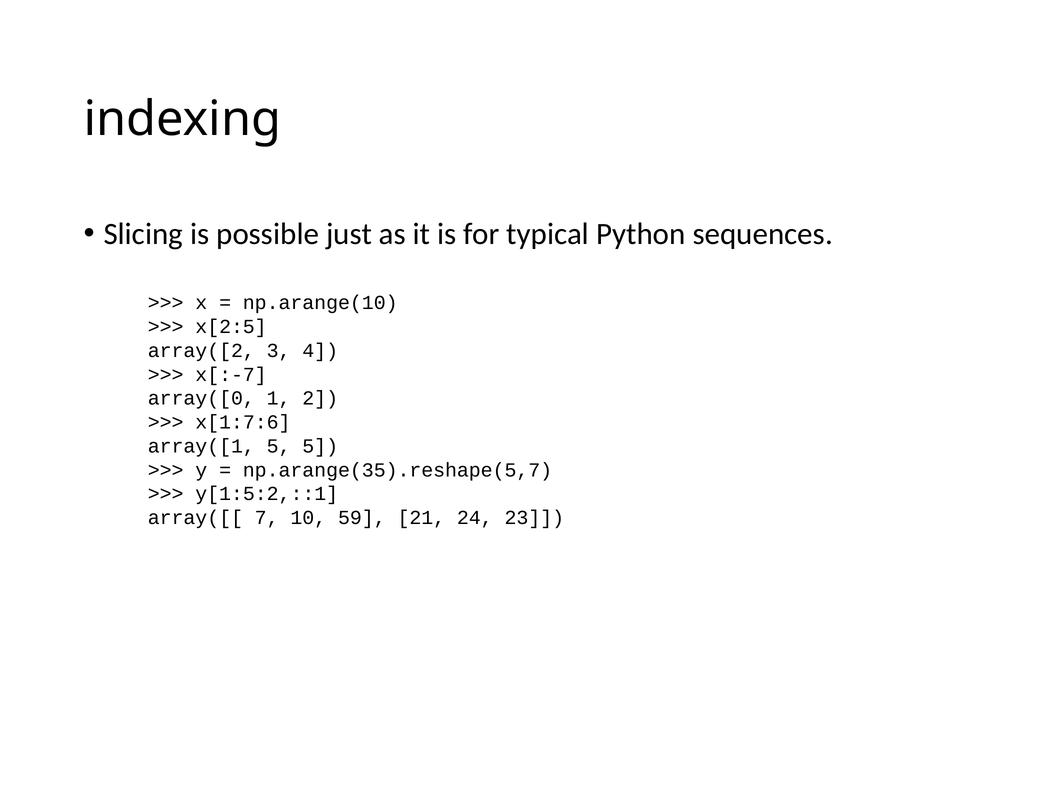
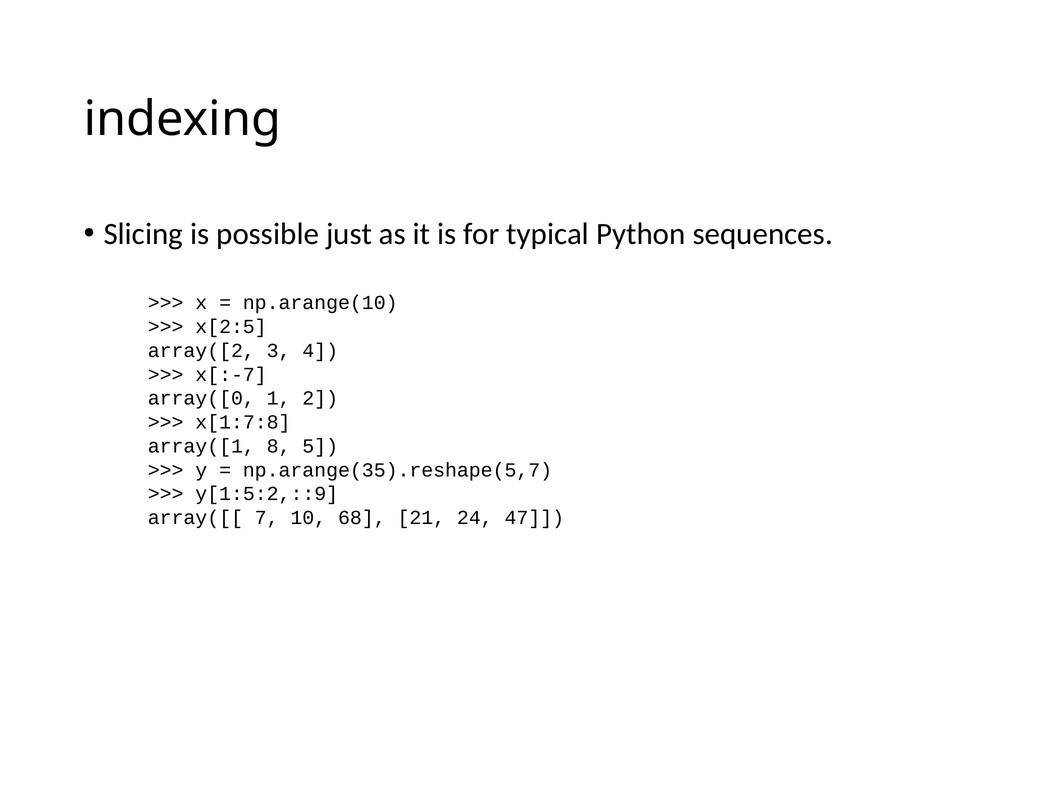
x[1:7:6: x[1:7:6 -> x[1:7:8 (243, 422)
array([1 5: 5 -> 8 (279, 446)
y[1:5:2,::1: y[1:5:2,::1 -> y[1:5:2,::9 (267, 494)
59: 59 -> 68 (362, 518)
23: 23 -> 47 (534, 518)
